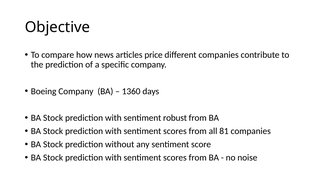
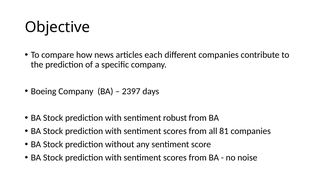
price: price -> each (153, 55)
1360: 1360 -> 2397 (131, 91)
